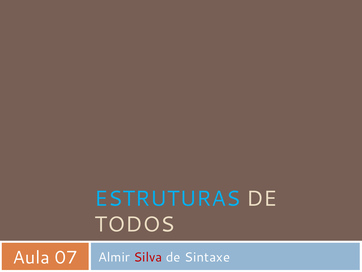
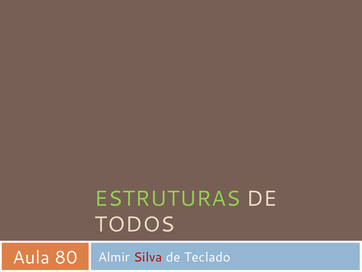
ESTRUTURAS colour: light blue -> light green (167, 198)
07: 07 -> 80 (66, 257)
Sintaxe: Sintaxe -> Teclado (207, 257)
